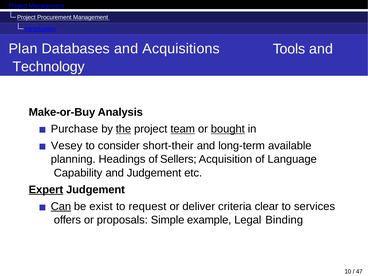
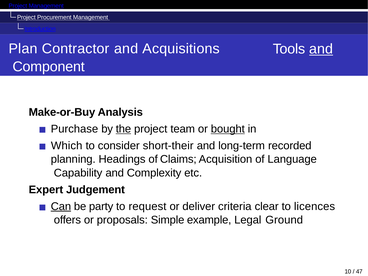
Databases: Databases -> Contractor (76, 49)
and underline: none -> present (321, 49)
Technology: Technology -> Component (49, 67)
team underline: present -> none (183, 129)
Vesey: Vesey -> Which (67, 146)
available: available -> recorded (290, 146)
Sellers: Sellers -> Claims (178, 159)
and Judgement: Judgement -> Complexity (154, 173)
Expert underline: present -> none (46, 190)
exist: exist -> party (101, 207)
services: services -> licences (314, 207)
Binding: Binding -> Ground (284, 220)
